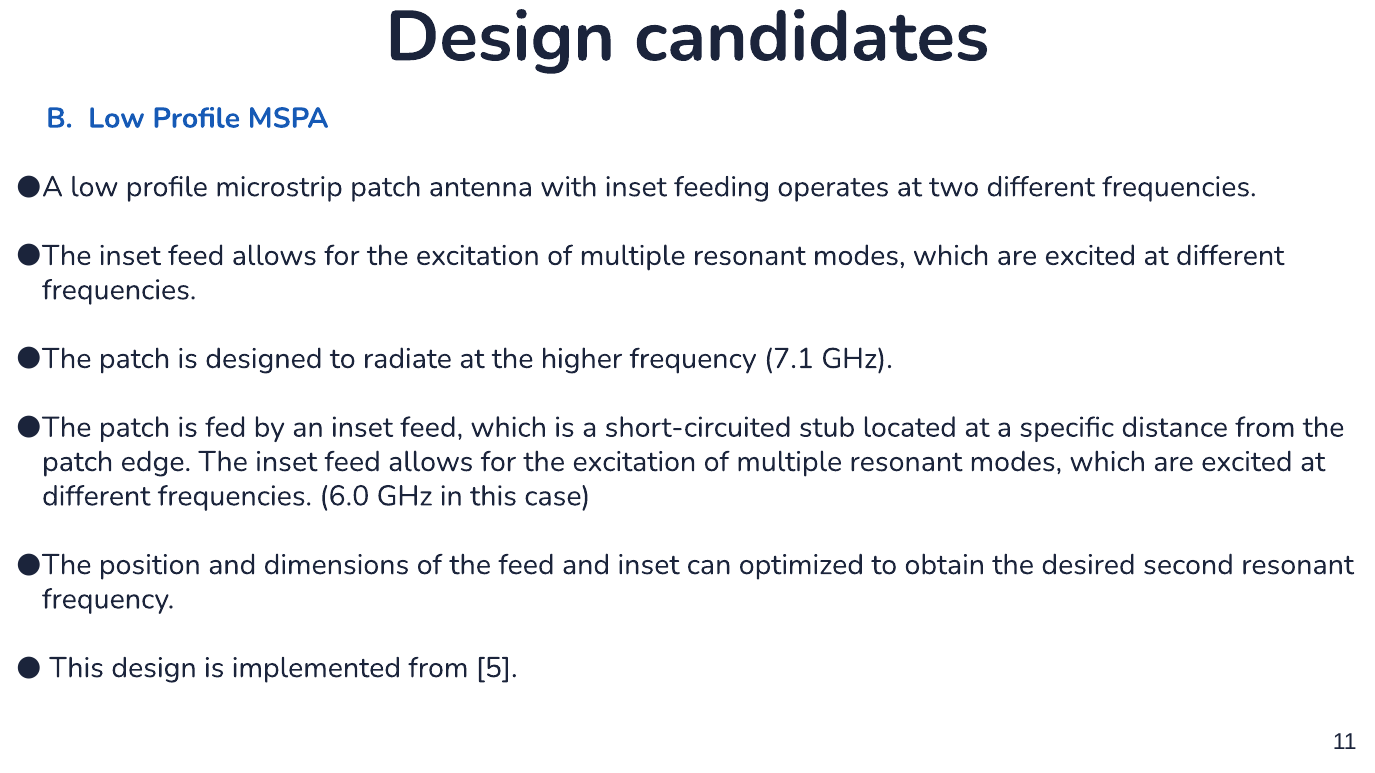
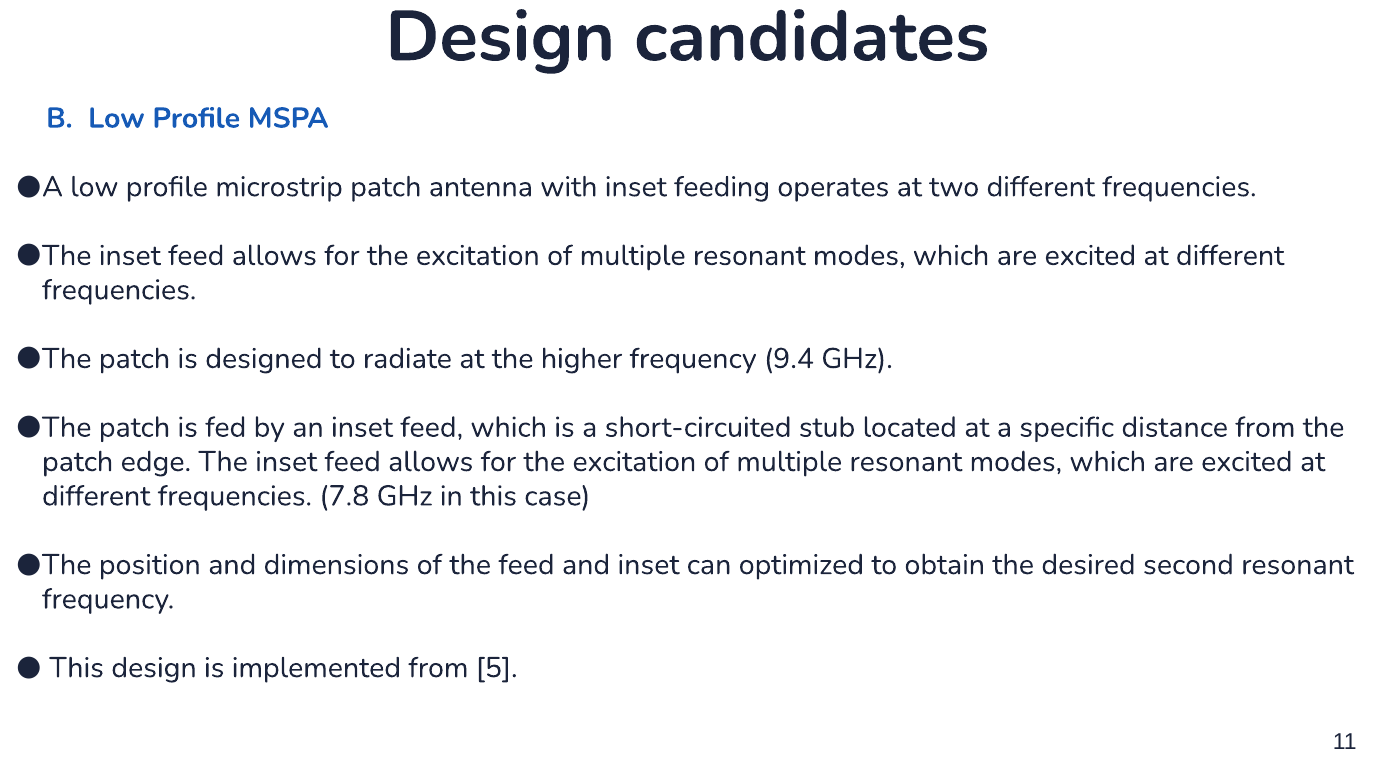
7.1: 7.1 -> 9.4 (789, 359)
6.0: 6.0 -> 7.8 (344, 496)
